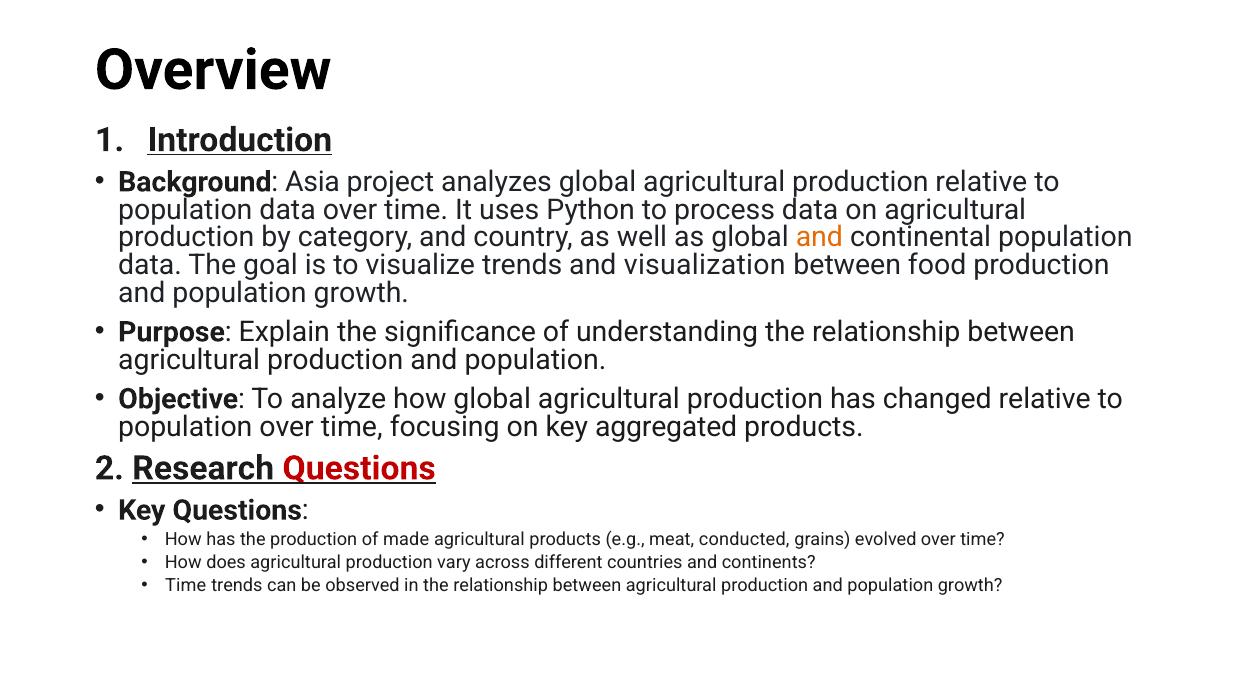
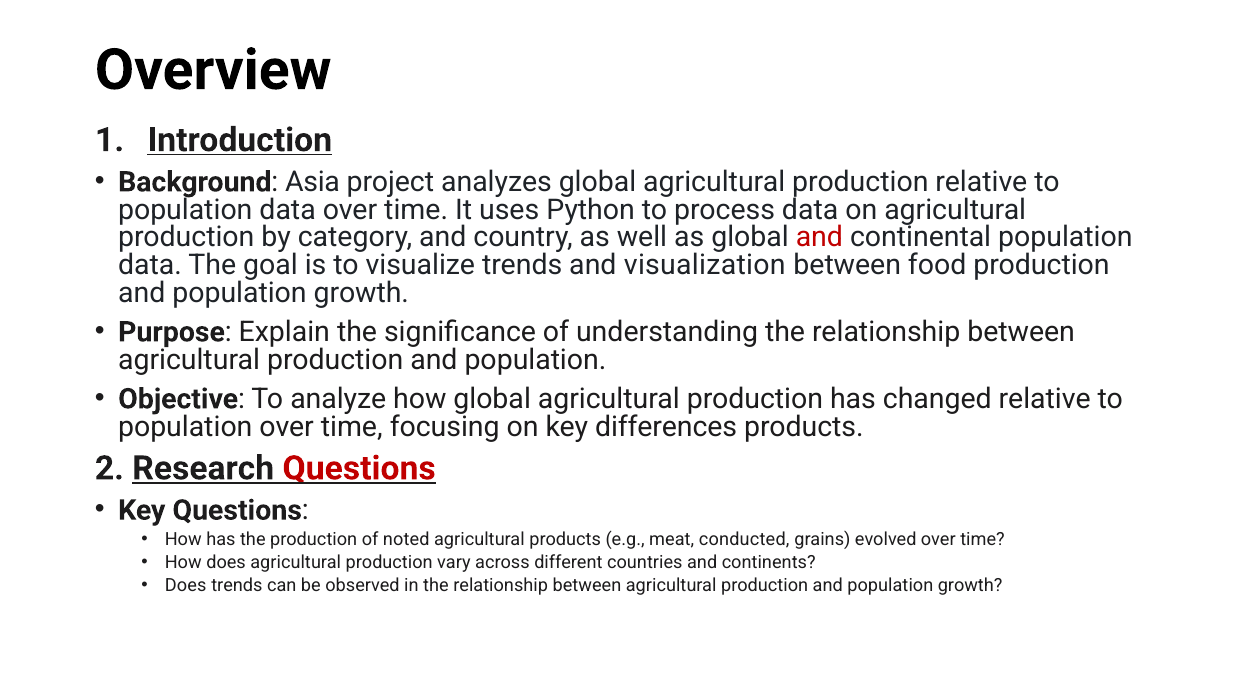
and colour: orange -> red (819, 238)
aggregated: aggregated -> differences (666, 427)
made: made -> noted (406, 540)
Time: Time -> Does (186, 587)
